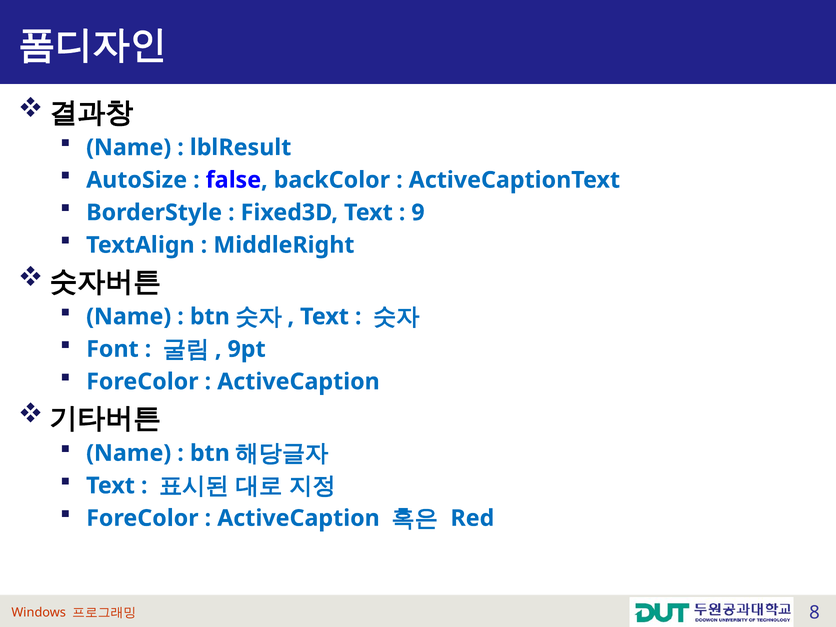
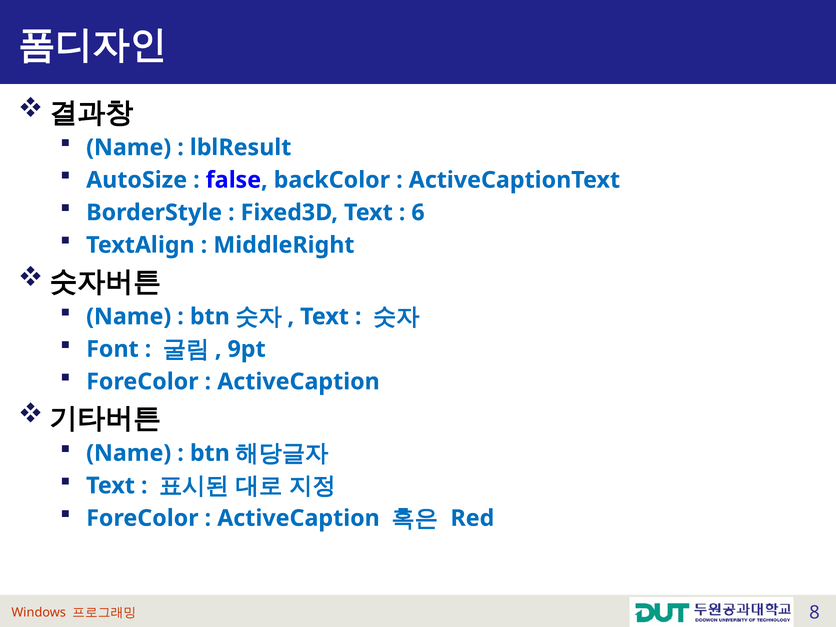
9: 9 -> 6 (418, 213)
